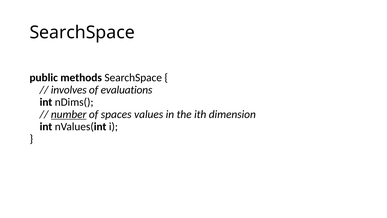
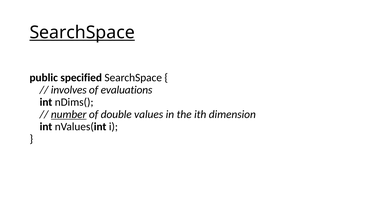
SearchSpace underline: none -> present (82, 33)
methods: methods -> specified (81, 78)
spaces: spaces -> double (116, 114)
